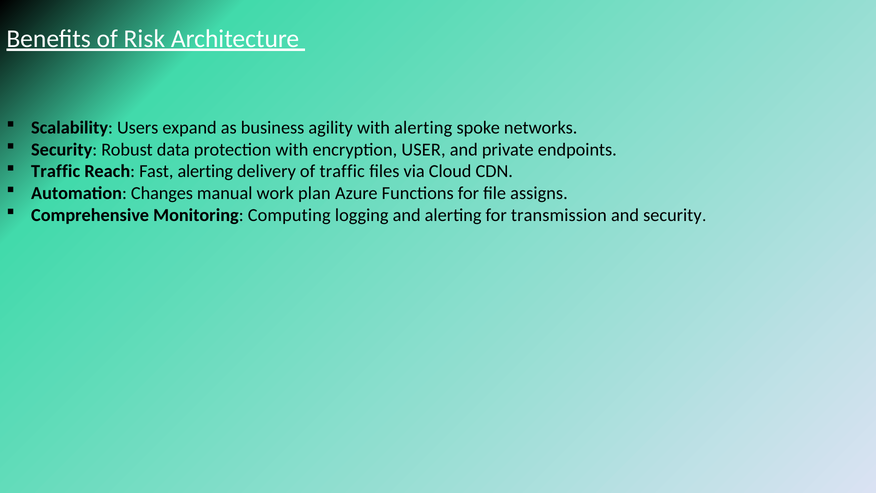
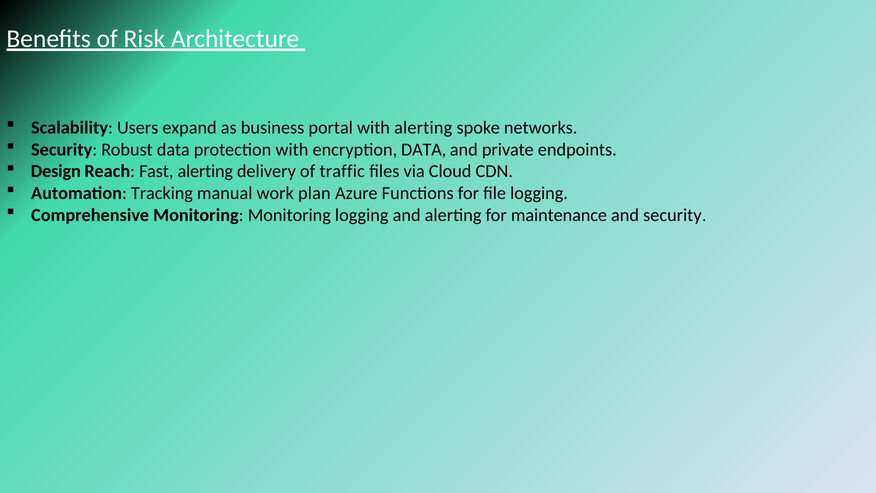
agility: agility -> portal (331, 128)
encryption USER: USER -> DATA (424, 149)
Traffic: Traffic -> Design (56, 171)
Changes: Changes -> Tracking (162, 193)
file assigns: assigns -> logging (539, 193)
Monitoring Computing: Computing -> Monitoring (289, 215)
transmission: transmission -> maintenance (559, 215)
